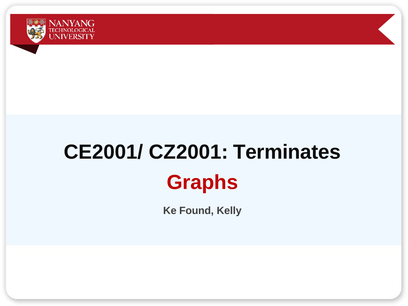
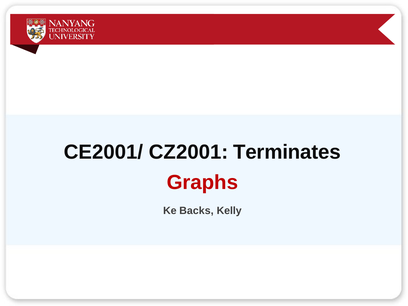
Found: Found -> Backs (196, 211)
